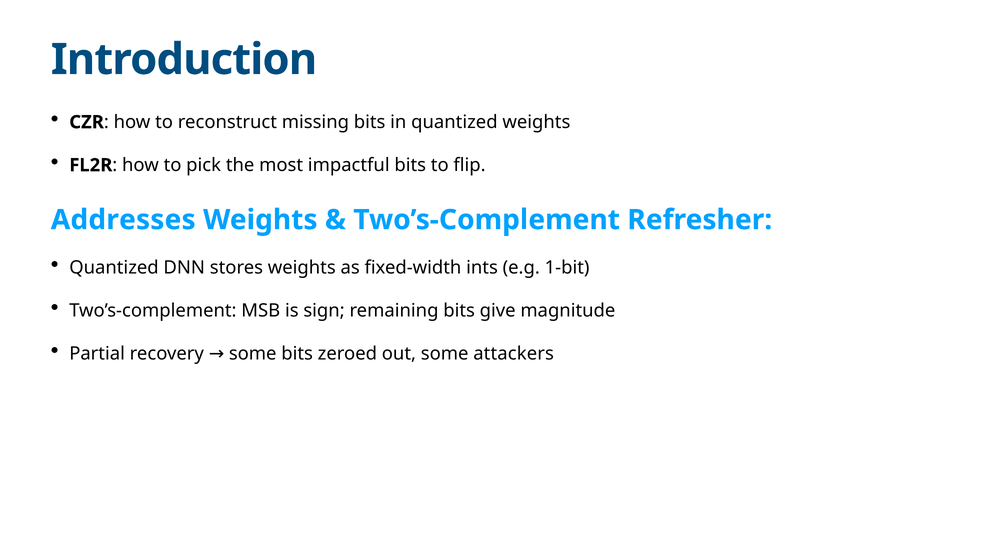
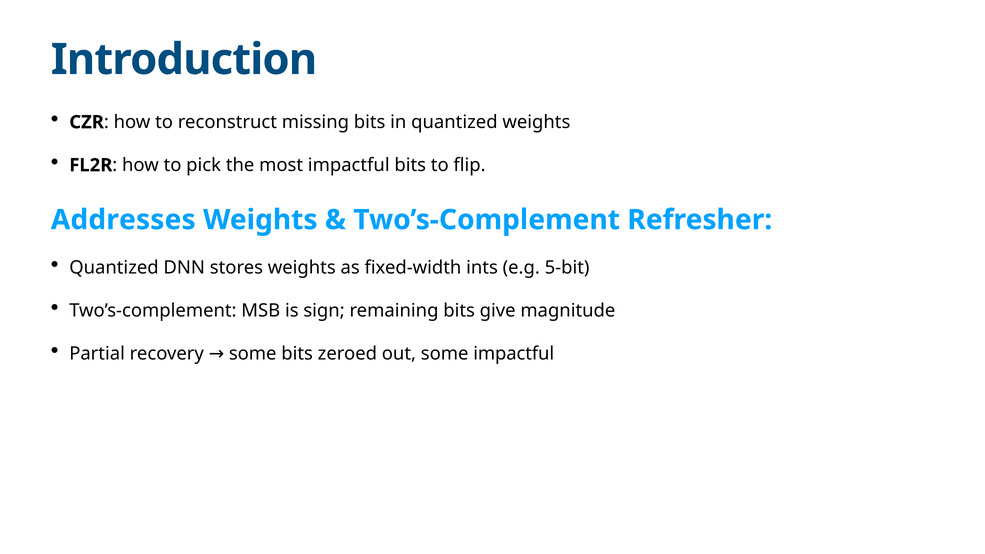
1-bit: 1-bit -> 5-bit (567, 268)
some attackers: attackers -> impactful (514, 354)
